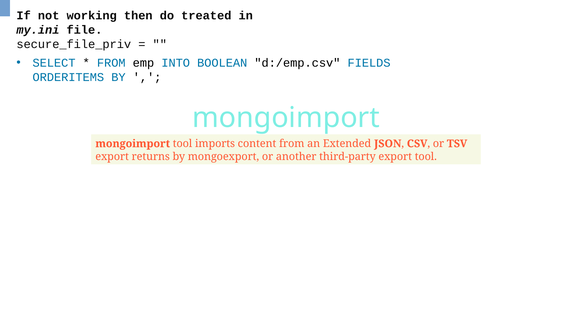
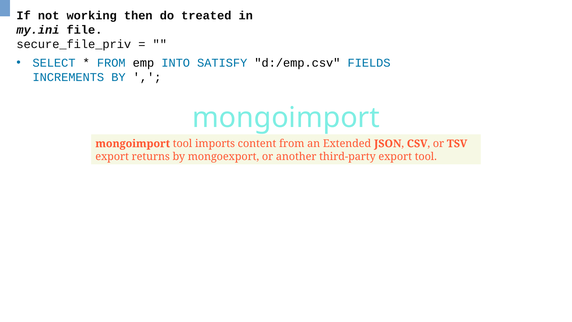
BOOLEAN: BOOLEAN -> SATISFY (222, 63)
ORDERITEMS: ORDERITEMS -> INCREMENTS (68, 77)
